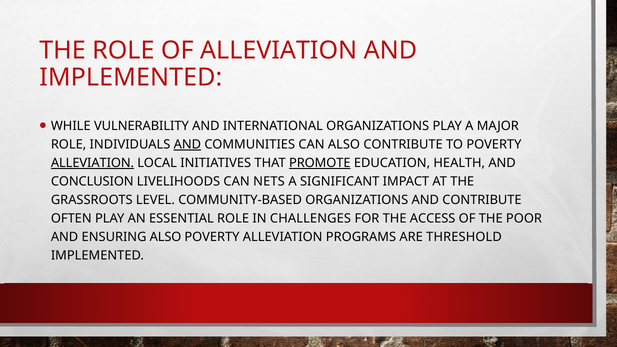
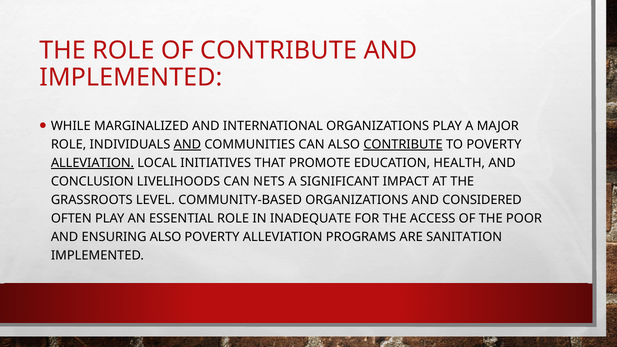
OF ALLEVIATION: ALLEVIATION -> CONTRIBUTE (279, 50)
VULNERABILITY: VULNERABILITY -> MARGINALIZED (141, 126)
CONTRIBUTE underline: none -> present (403, 144)
PROMOTE underline: present -> none (320, 163)
AND CONTRIBUTE: CONTRIBUTE -> CONSIDERED (482, 200)
CHALLENGES: CHALLENGES -> INADEQUATE (311, 218)
THRESHOLD: THRESHOLD -> SANITATION (464, 237)
